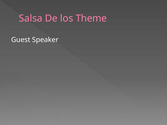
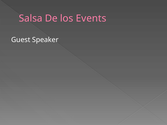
Theme: Theme -> Events (91, 18)
